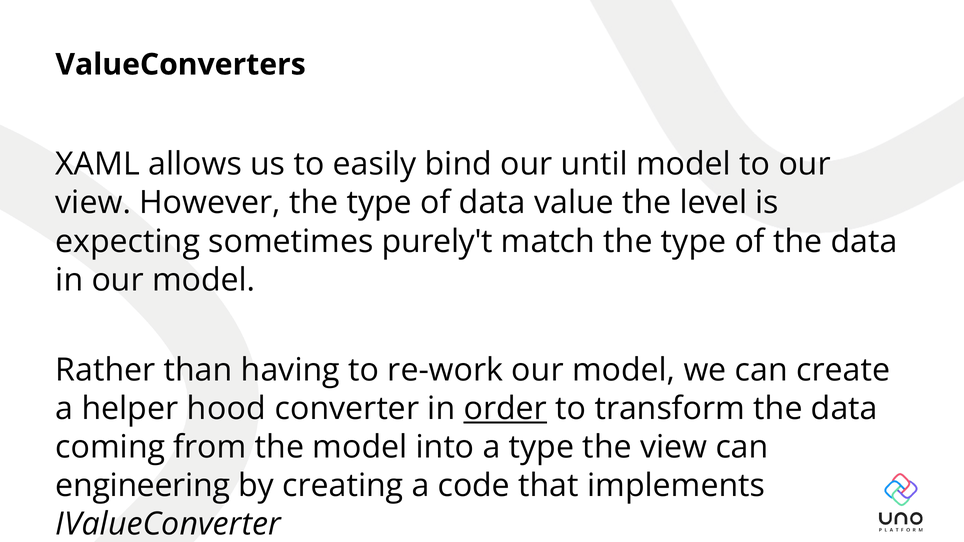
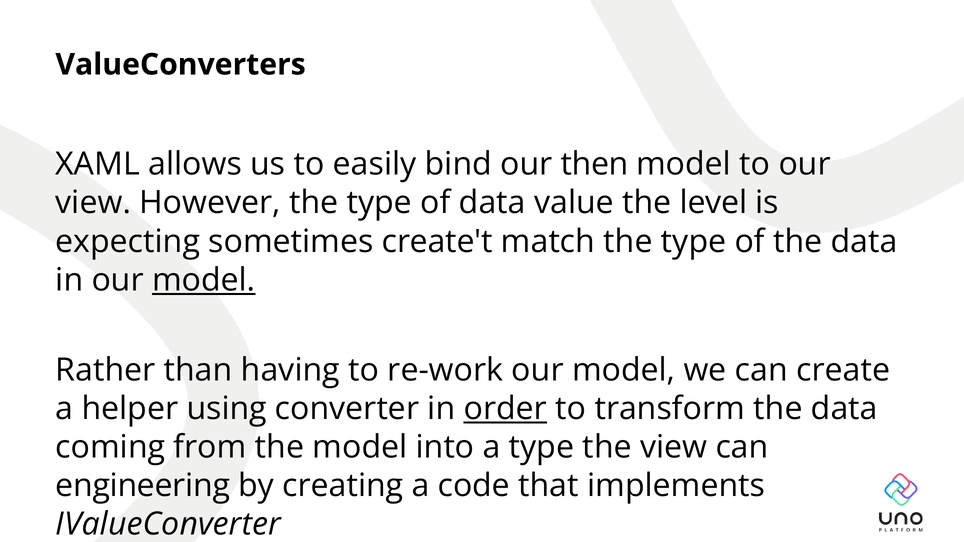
until: until -> then (594, 164)
purely't: purely't -> create't (437, 242)
model underline: none -> present (204, 280)
hood: hood -> using (227, 409)
